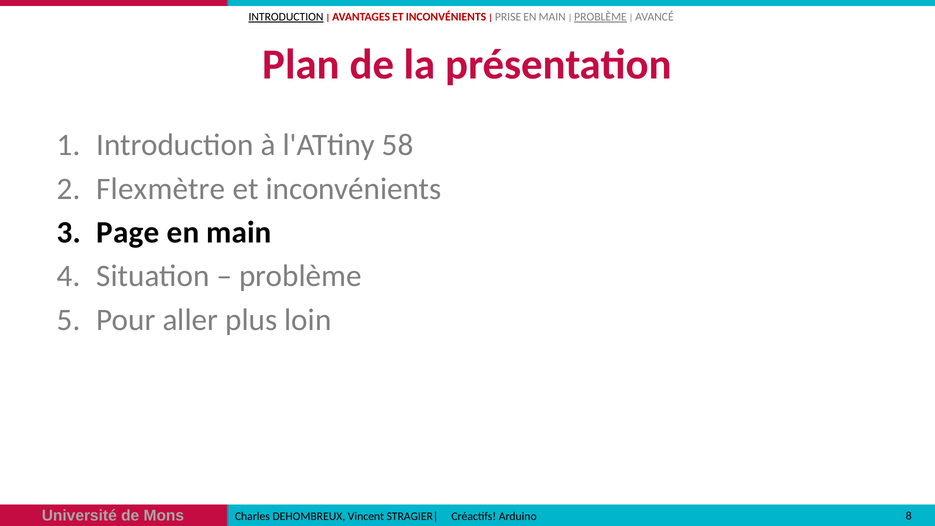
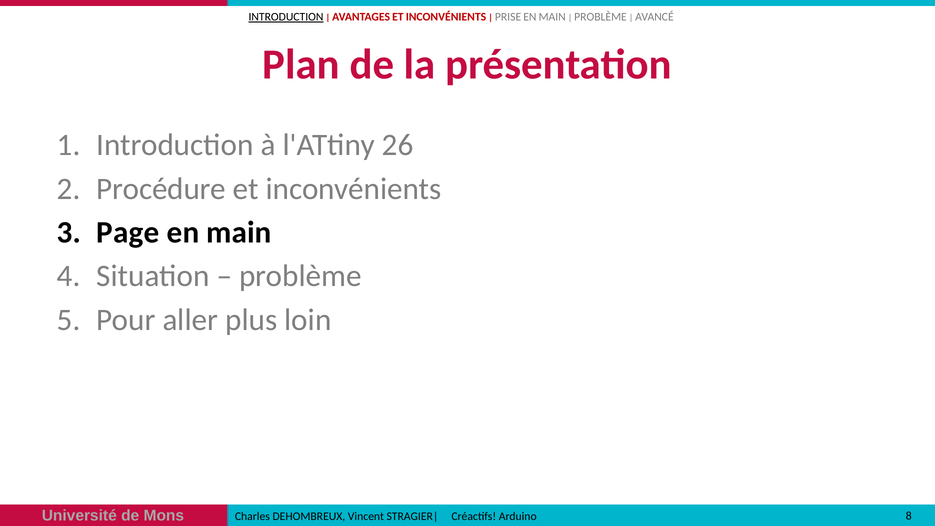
PROBLÈME underline: present -> none (601, 17)
58: 58 -> 26 (398, 145)
Flexmètre: Flexmètre -> Procédure (161, 189)
